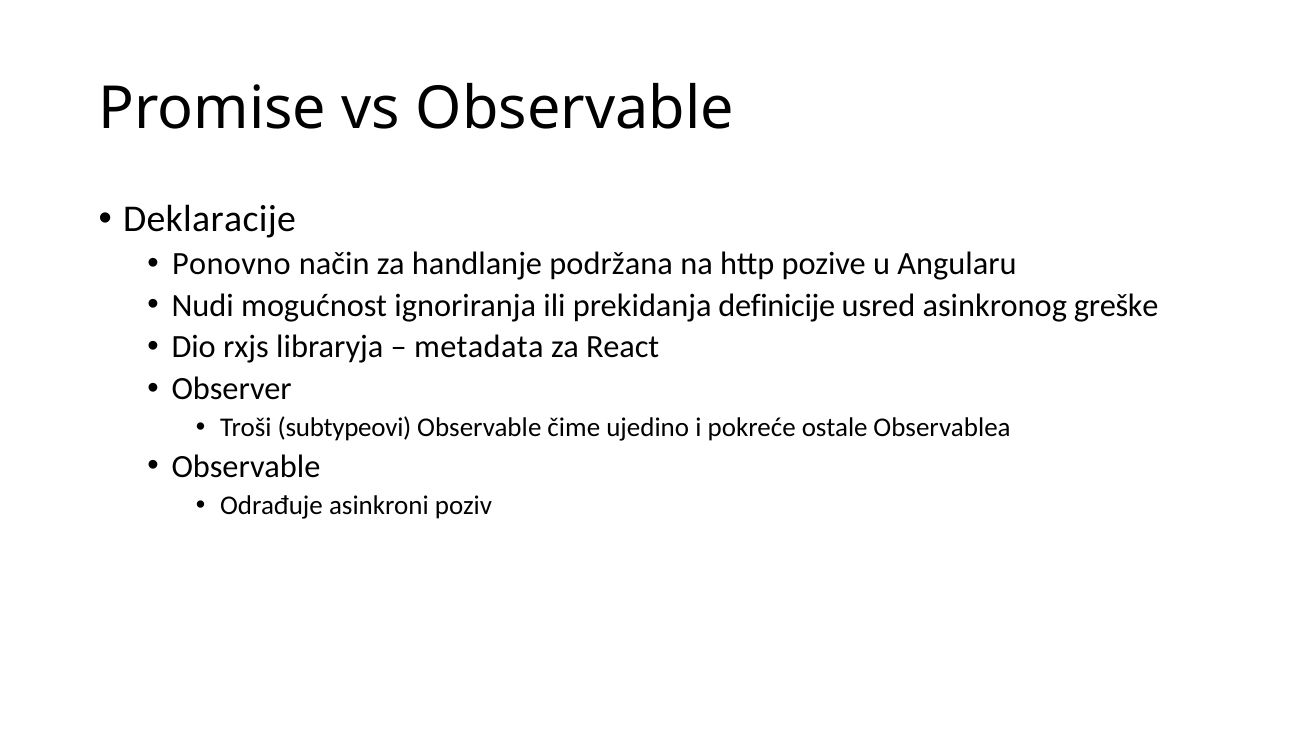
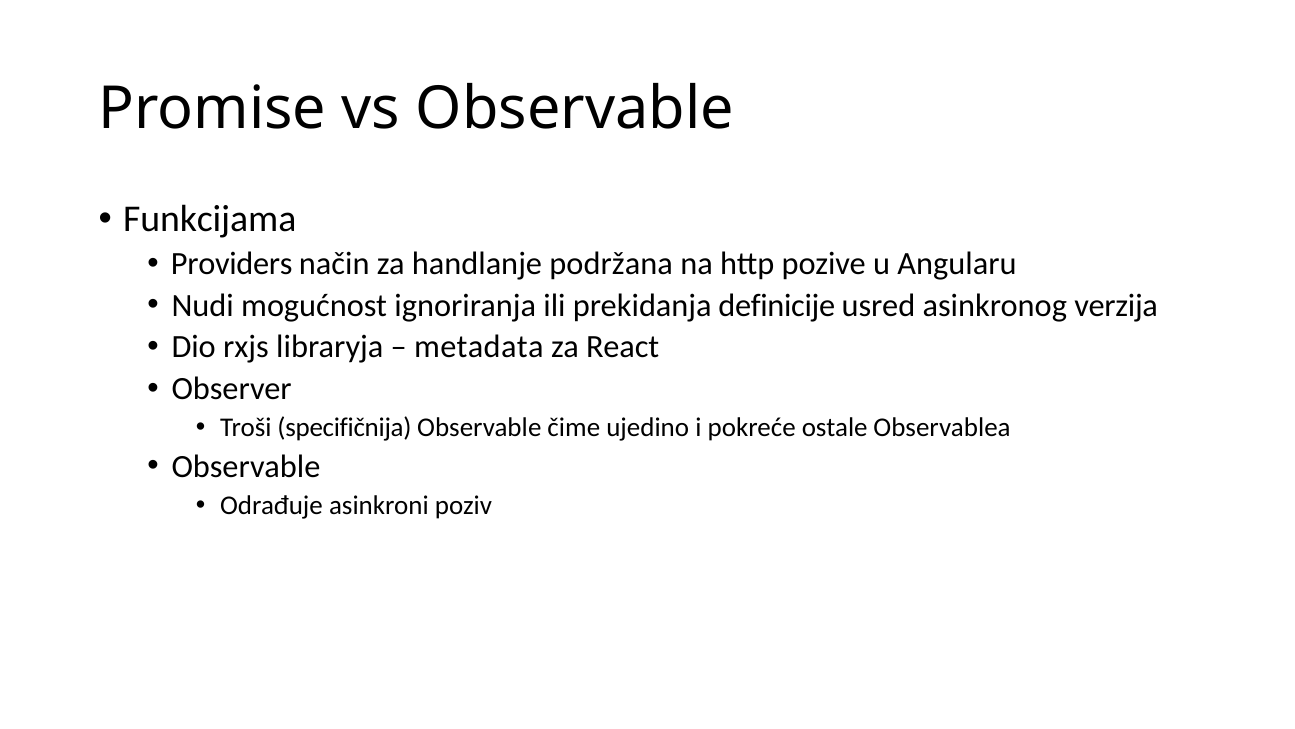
Deklaracije: Deklaracije -> Funkcijama (210, 219)
Ponovno: Ponovno -> Providers (232, 264)
greške: greške -> verzija (1116, 305)
subtypeovi: subtypeovi -> specifičnija (345, 427)
